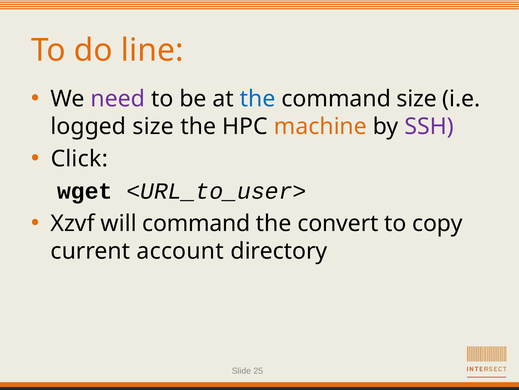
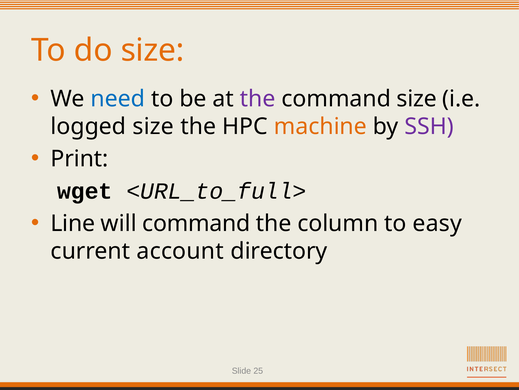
do line: line -> size (152, 50)
need colour: purple -> blue (118, 99)
the colour: blue -> purple (258, 99)
Click: Click -> Print (79, 159)
<URL_to_user>: <URL_to_user> -> <URL_to_full> (216, 191)
Xzvf: Xzvf -> Line (73, 223)
convert: convert -> column (338, 223)
copy: copy -> easy (437, 223)
